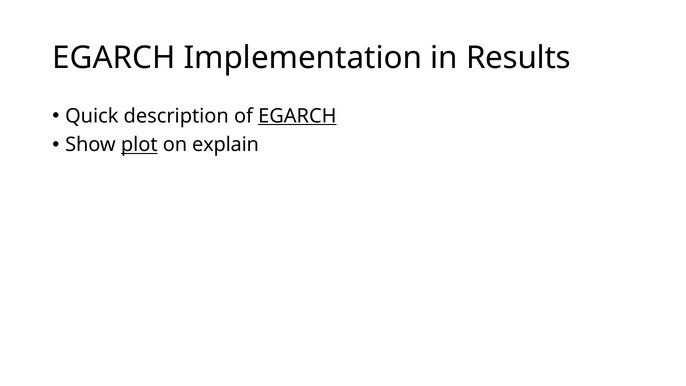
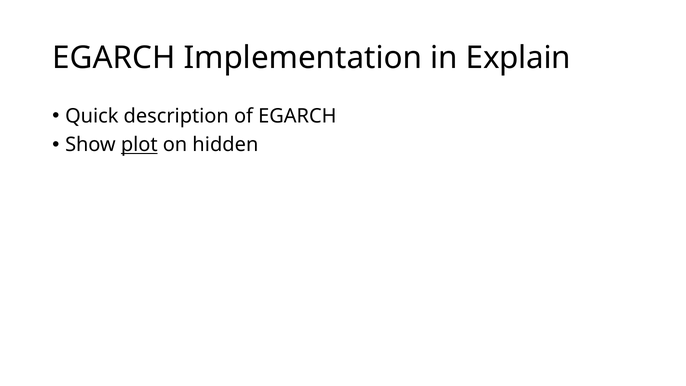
Results: Results -> Explain (518, 58)
EGARCH underline: present -> none (297, 116)
explain: explain -> hidden (225, 145)
